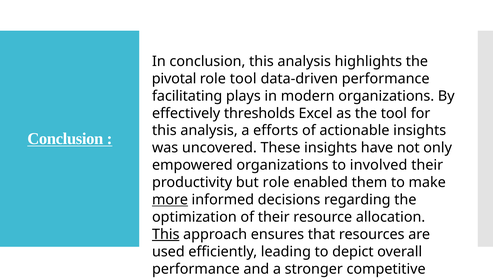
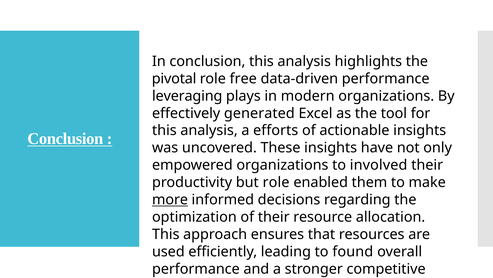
role tool: tool -> free (243, 78)
facilitating: facilitating -> leveraging (187, 96)
thresholds: thresholds -> generated (259, 113)
This underline: present -> none (166, 234)
depict: depict -> found (353, 251)
